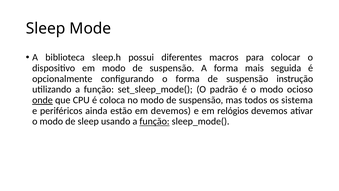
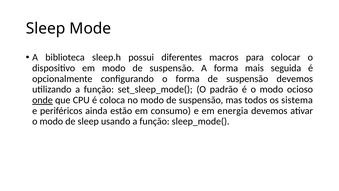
suspensão instrução: instrução -> devemos (295, 79)
em devemos: devemos -> consumo (171, 111)
relógios: relógios -> energia (233, 111)
função underline: present -> none (155, 121)
